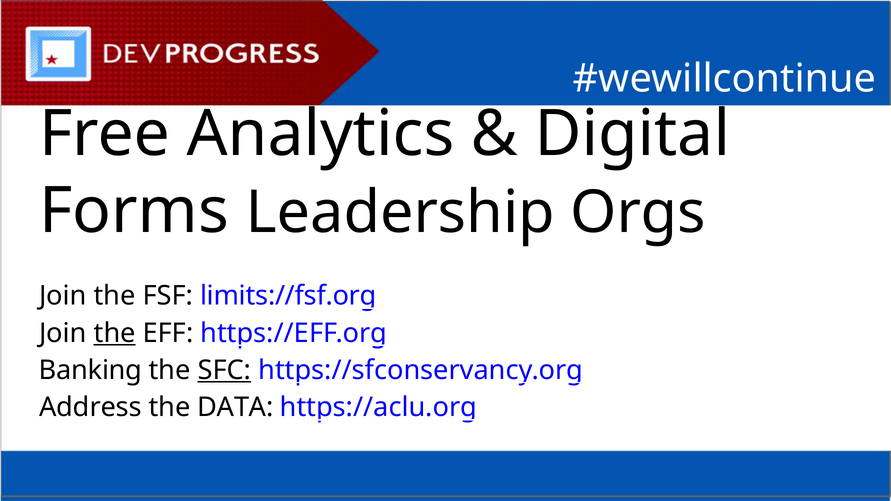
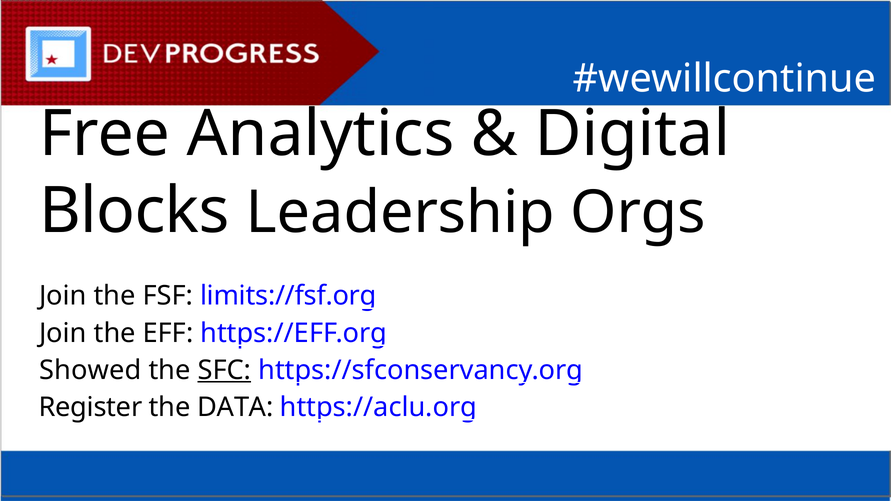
Forms: Forms -> Blocks (134, 211)
the underline: present -> none (115, 333)
Banking: Banking -> Showed (90, 370)
Address: Address -> Register (90, 407)
